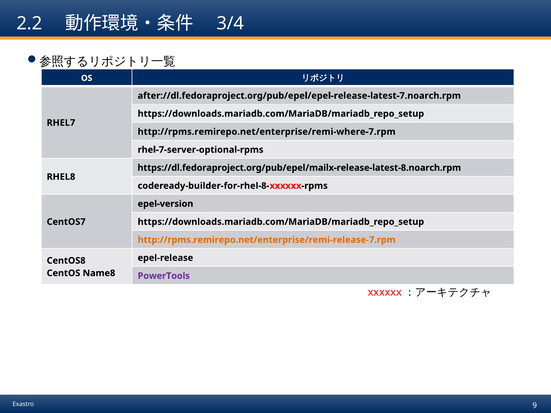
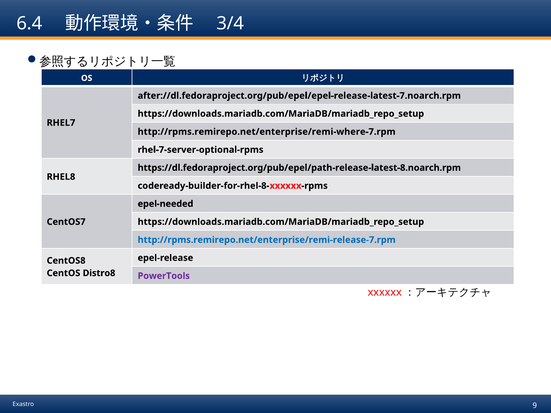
2.2: 2.2 -> 6.4 (29, 23)
https://dl.fedoraproject.org/pub/epel/mailx-release-latest-8.noarch.rpm: https://dl.fedoraproject.org/pub/epel/mailx-release-latest-8.noarch.rpm -> https://dl.fedoraproject.org/pub/epel/path-release-latest-8.noarch.rpm (299, 168)
epel-version: epel-version -> epel-needed (165, 204)
http://rpms.remirepo.net/enterprise/remi-release-7.rpm colour: orange -> blue (267, 240)
Name8: Name8 -> Distro8 (99, 273)
